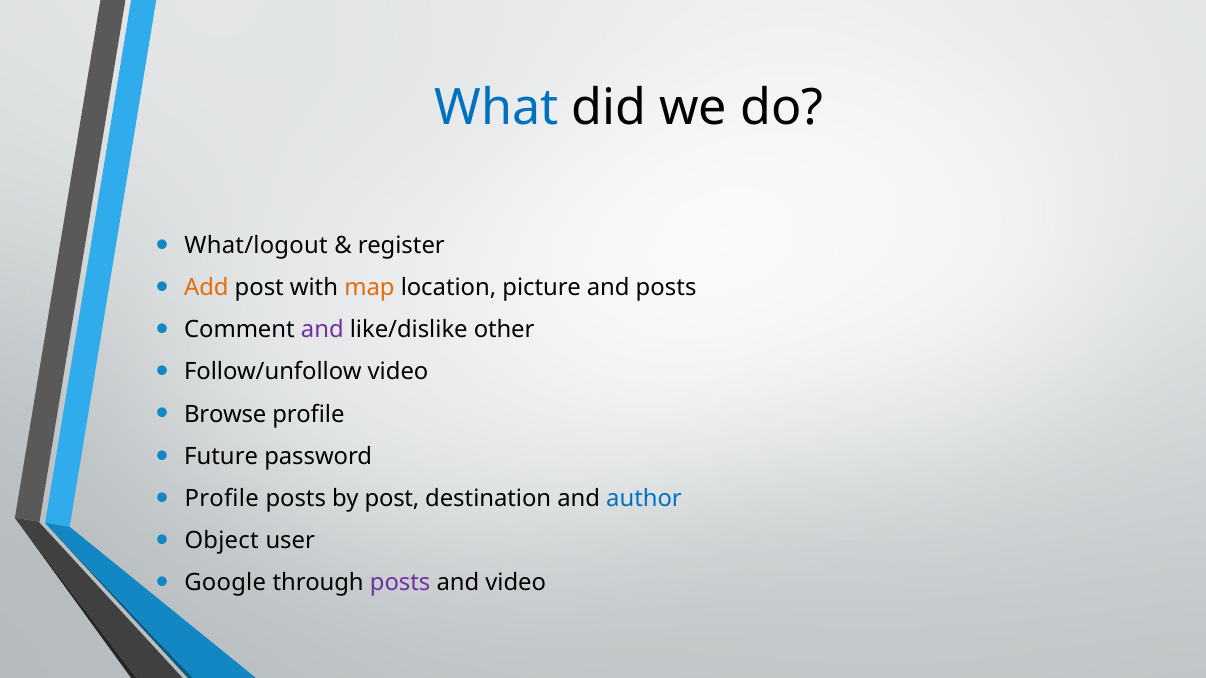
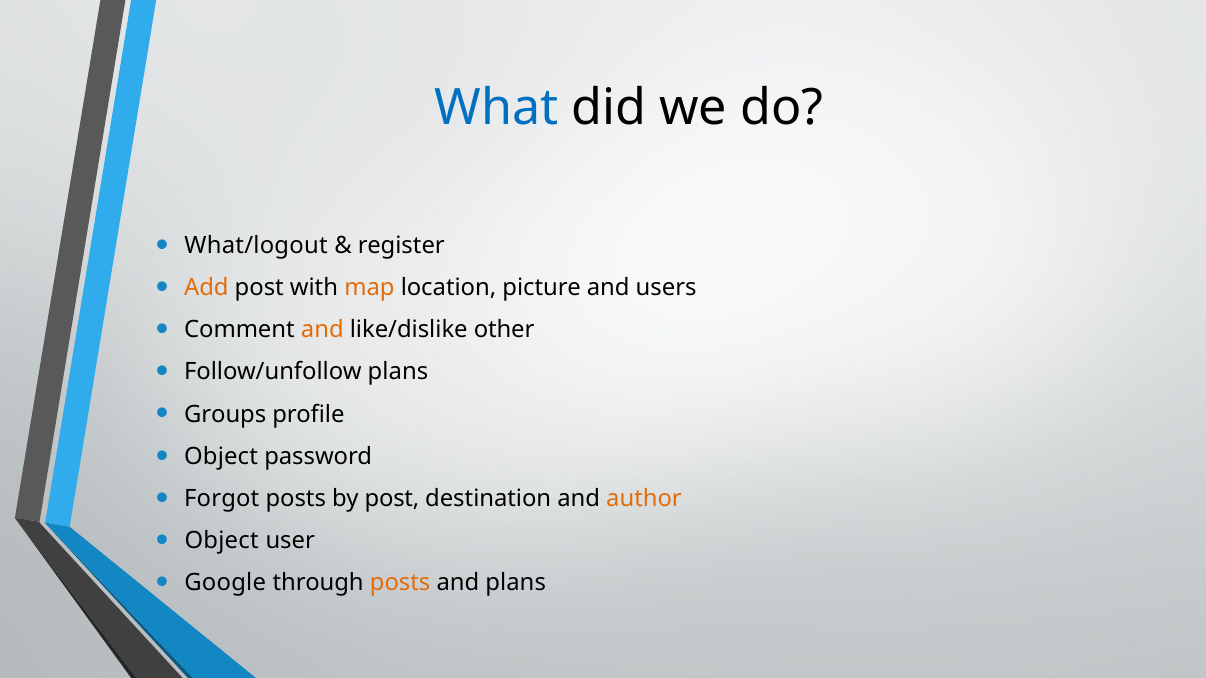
and posts: posts -> users (666, 288)
and colour: purple -> orange (322, 330)
Follow/unfollow video: video -> plans (398, 372)
Browse: Browse -> Groups (225, 414)
Future: Future -> Object (221, 457)
Profile: Profile -> Forgot (222, 499)
author colour: blue -> orange (644, 499)
posts colour: purple -> orange (400, 583)
and video: video -> plans (516, 583)
